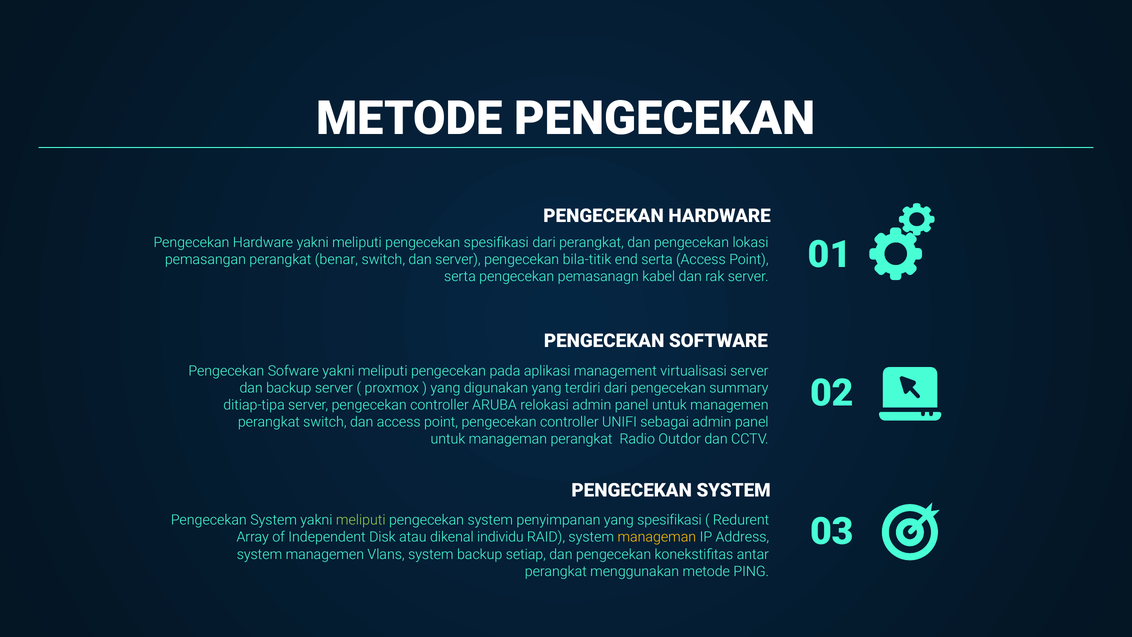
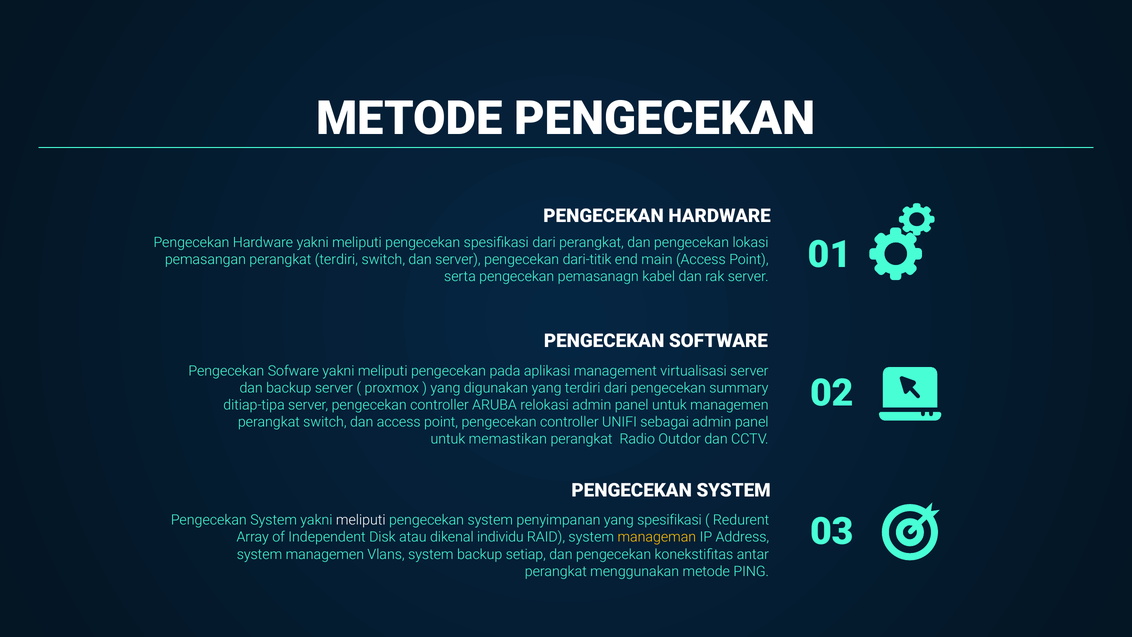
perangkat benar: benar -> terdiri (336, 260)
bila-titik: bila-titik -> dari-titik (587, 260)
end serta: serta -> main (657, 260)
untuk manageman: manageman -> memastikan (508, 439)
meliputi colour: light green -> white (361, 520)
